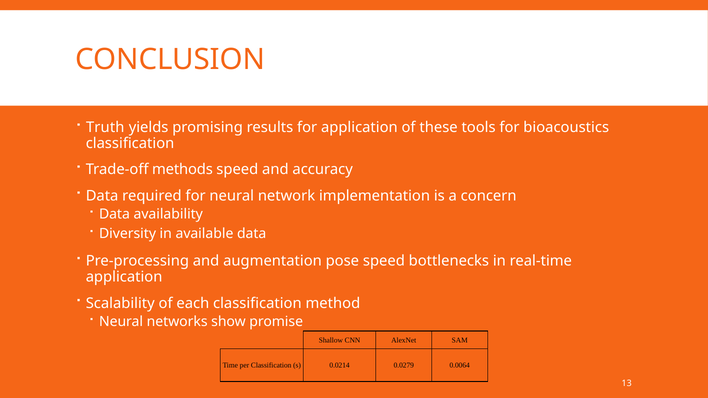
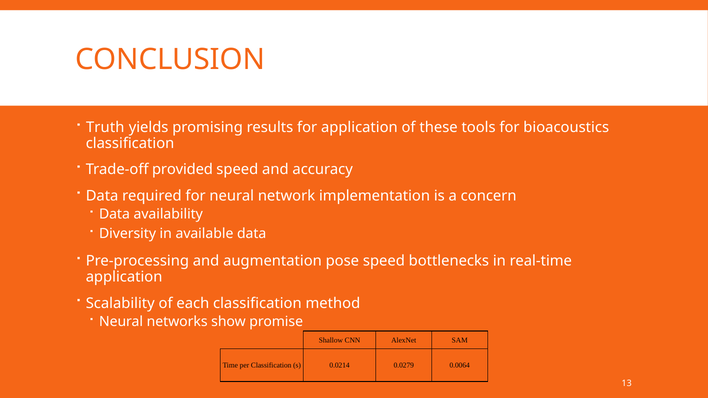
methods: methods -> provided (182, 170)
